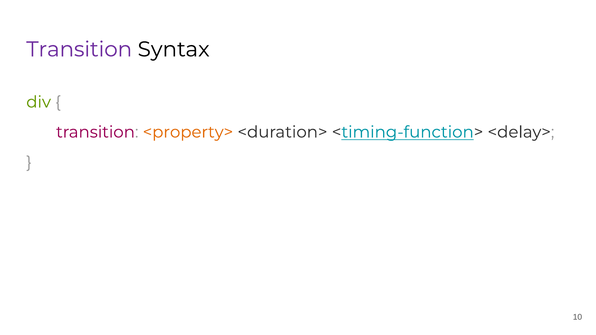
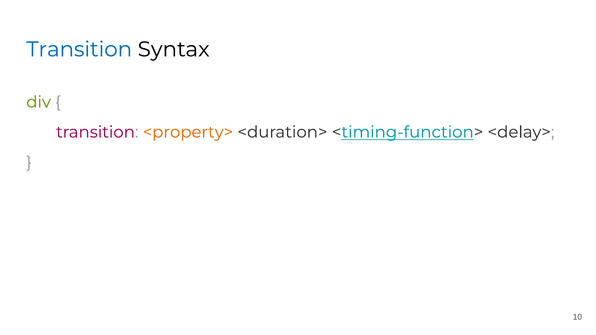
Transition colour: purple -> blue (79, 49)
